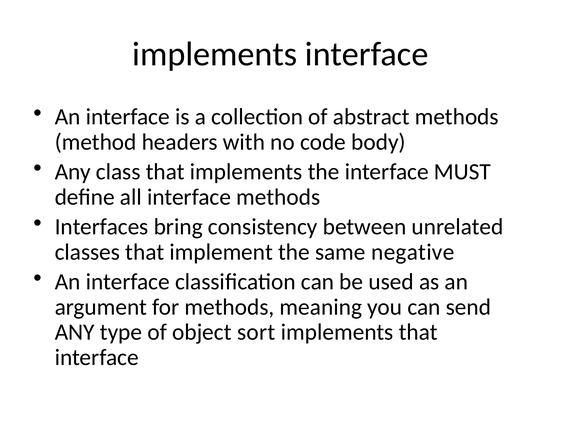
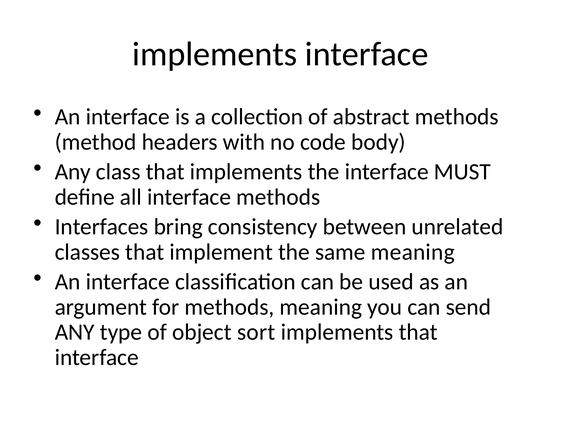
same negative: negative -> meaning (413, 252)
